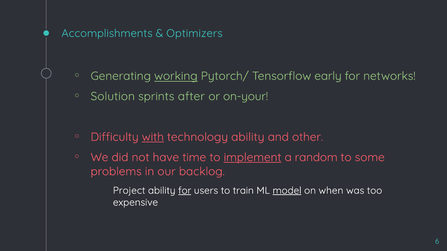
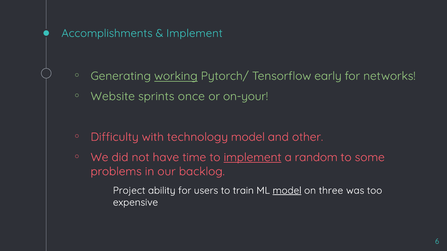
Optimizers: Optimizers -> Implement (194, 33)
Solution: Solution -> Website (113, 96)
after: after -> once (191, 96)
with underline: present -> none (153, 137)
technology ability: ability -> model (248, 137)
for underline: present -> none (185, 191)
when: when -> three (331, 191)
